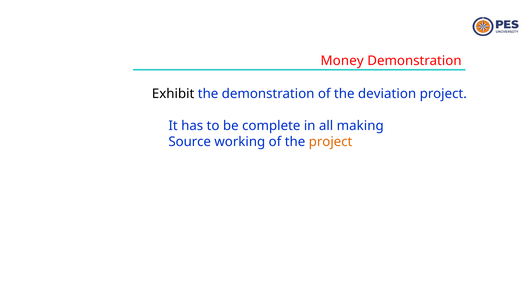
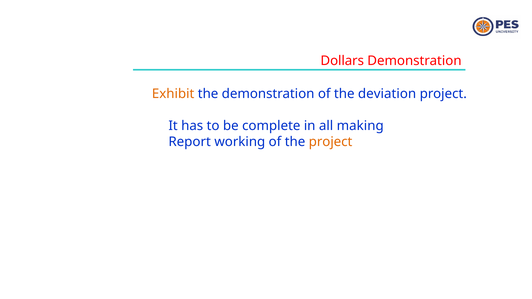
Money: Money -> Dollars (342, 61)
Exhibit colour: black -> orange (173, 94)
Source: Source -> Report (190, 142)
